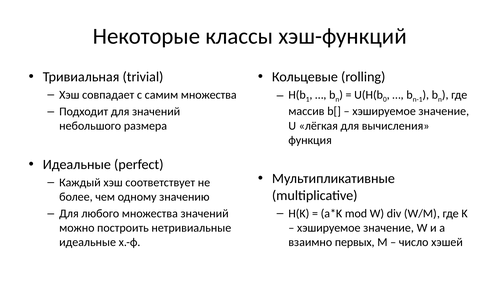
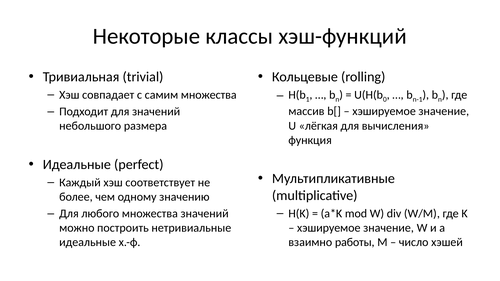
первых: первых -> работы (355, 242)
